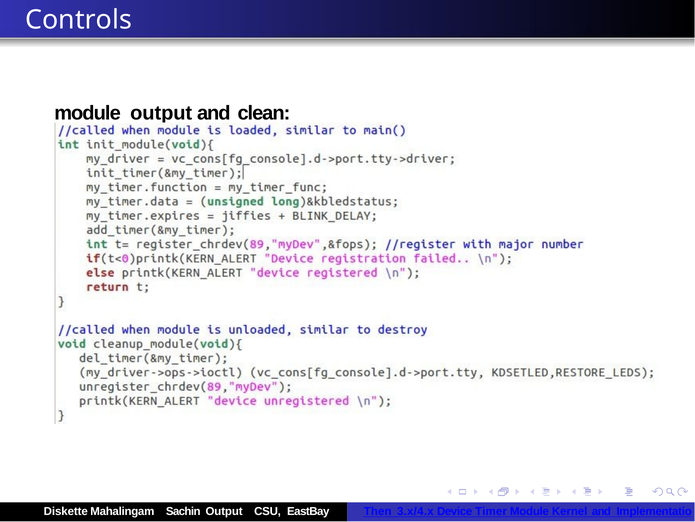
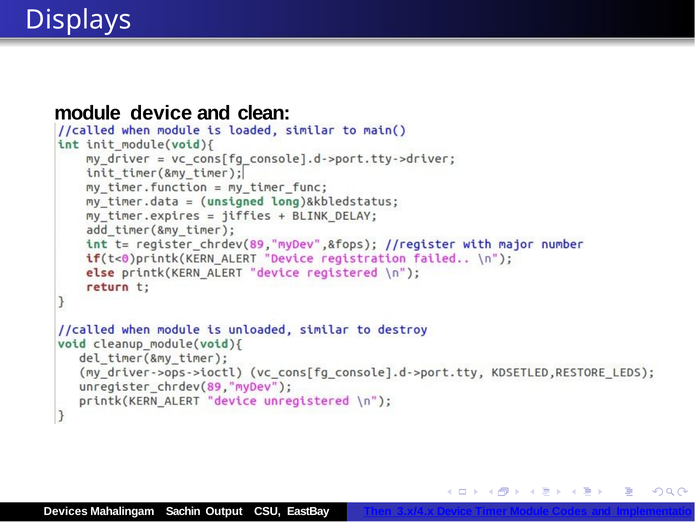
Controls: Controls -> Displays (78, 20)
module output: output -> device (161, 113)
Diskette: Diskette -> Devices (66, 511)
Kernel: Kernel -> Codes (570, 511)
